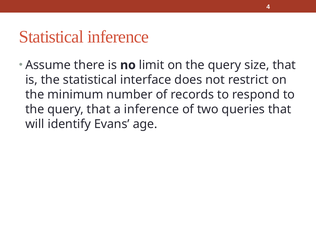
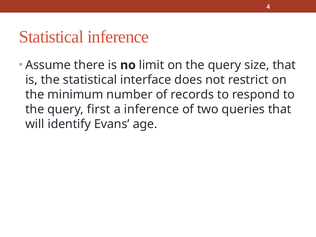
query that: that -> first (99, 109)
